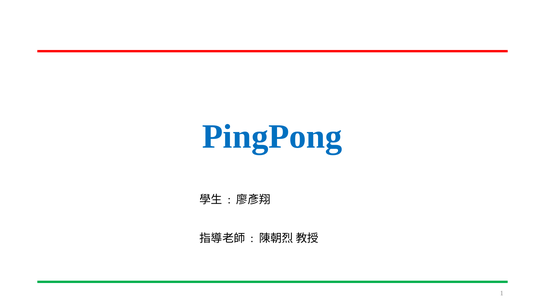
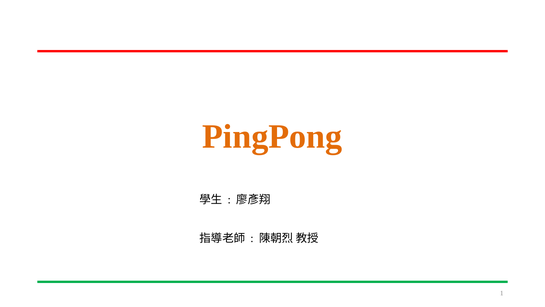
PingPong colour: blue -> orange (272, 136)
